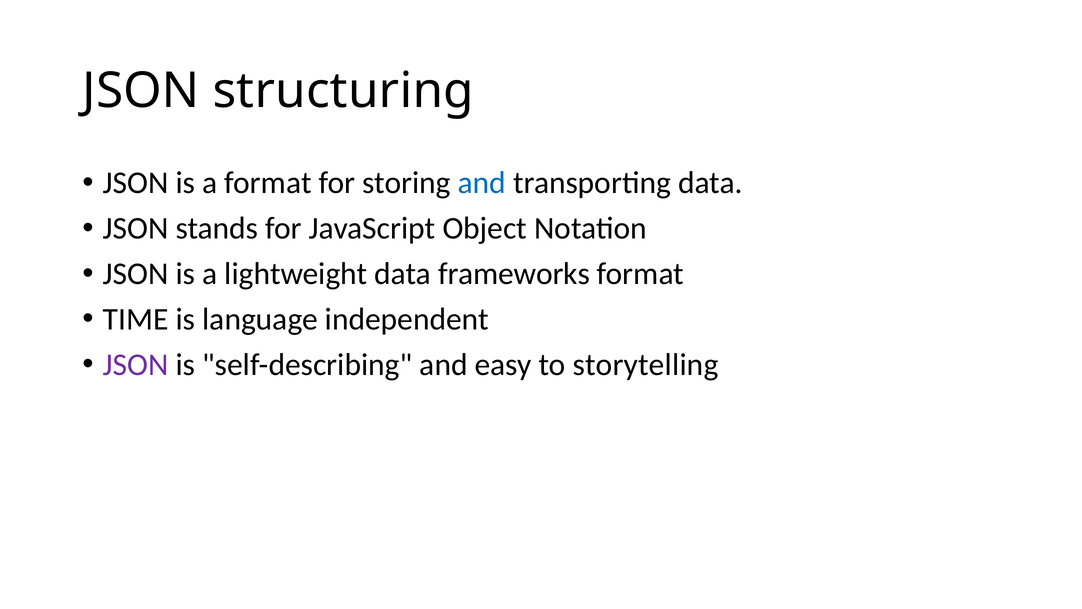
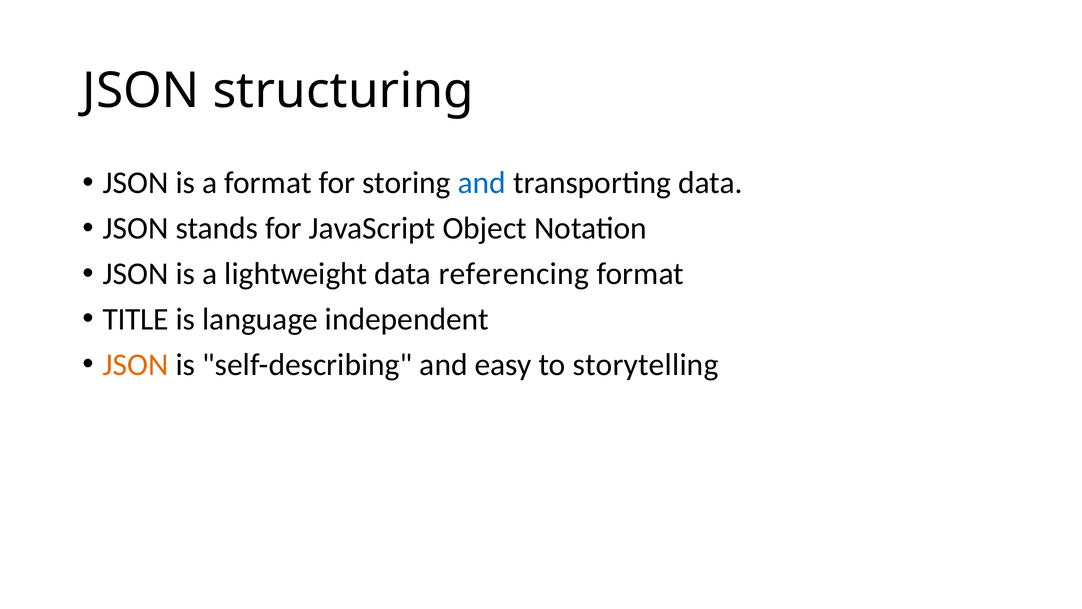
frameworks: frameworks -> referencing (514, 274)
TIME: TIME -> TITLE (136, 319)
JSON colour: purple -> orange (136, 364)
